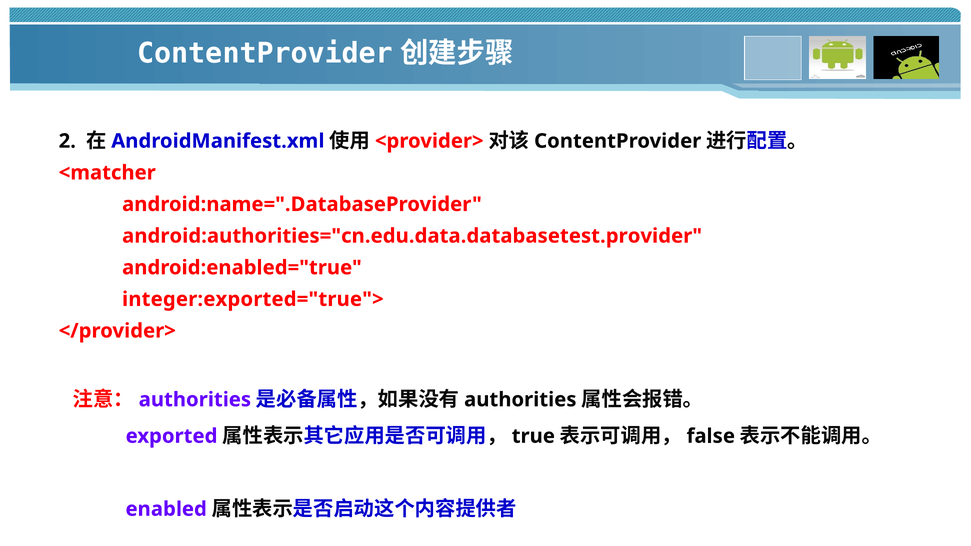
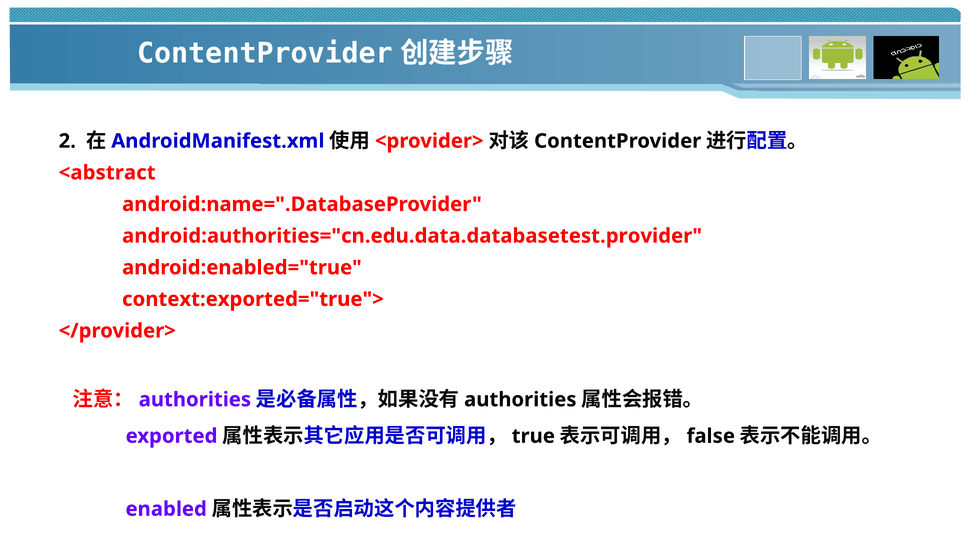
<matcher: <matcher -> <abstract (107, 173)
integer:exported="true">: integer:exported="true"> -> context:exported="true"> (253, 299)
